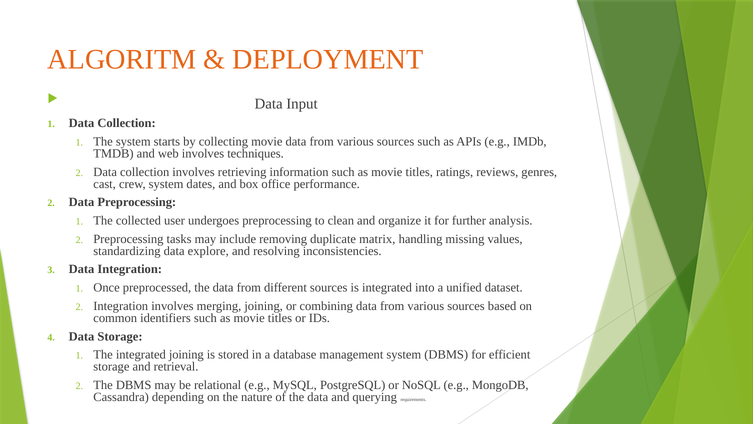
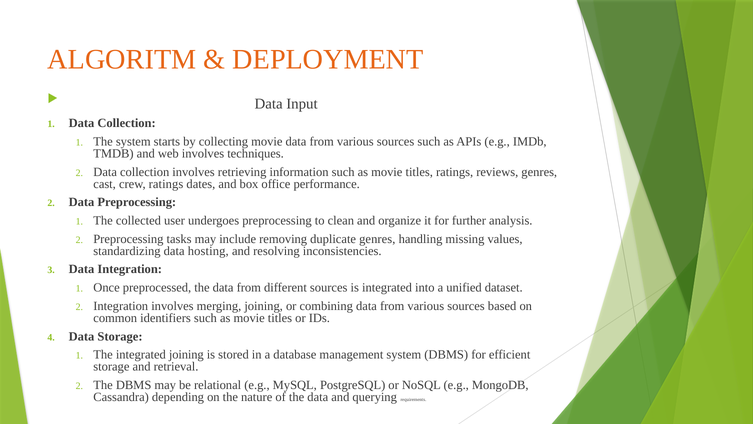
crew system: system -> ratings (166, 184)
duplicate matrix: matrix -> genres (377, 239)
explore: explore -> hosting (208, 251)
